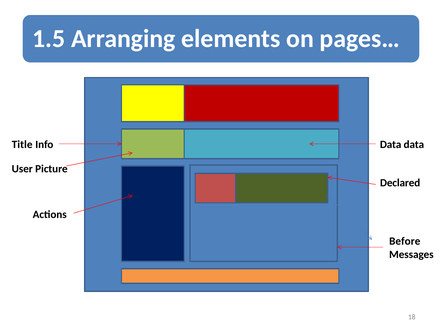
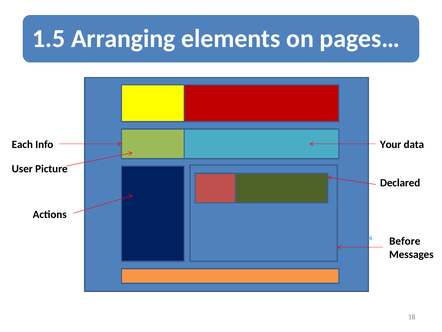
Title: Title -> Each (22, 144)
Data: Data -> Your (391, 144)
